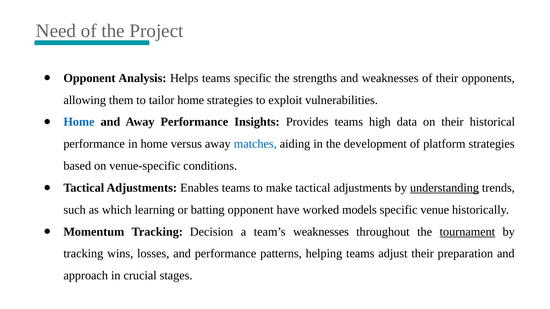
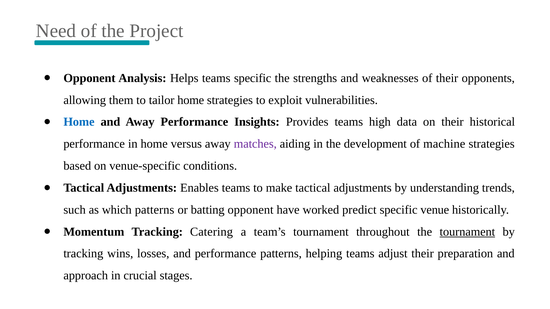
matches colour: blue -> purple (255, 144)
platform: platform -> machine (444, 144)
understanding underline: present -> none (445, 188)
which learning: learning -> patterns (155, 210)
models: models -> predict (359, 210)
Decision: Decision -> Catering (211, 232)
team’s weaknesses: weaknesses -> tournament (321, 232)
